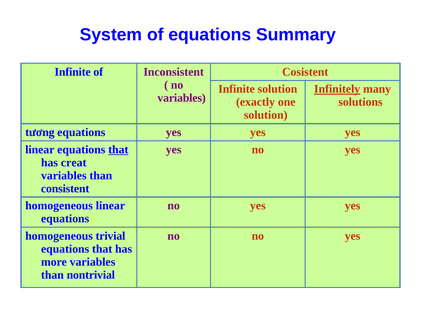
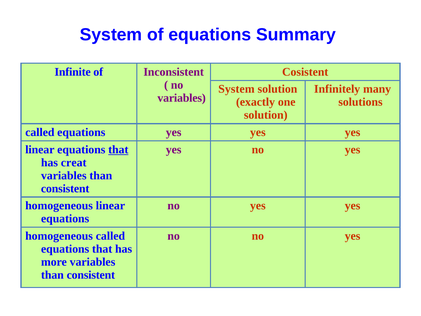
Infinite: Infinite -> System (236, 89)
Infinitely underline: present -> none (337, 89)
tương: tương -> called (40, 132)
homogeneous trivial: trivial -> called (110, 236)
nontrivial: nontrivial -> consistent (91, 275)
